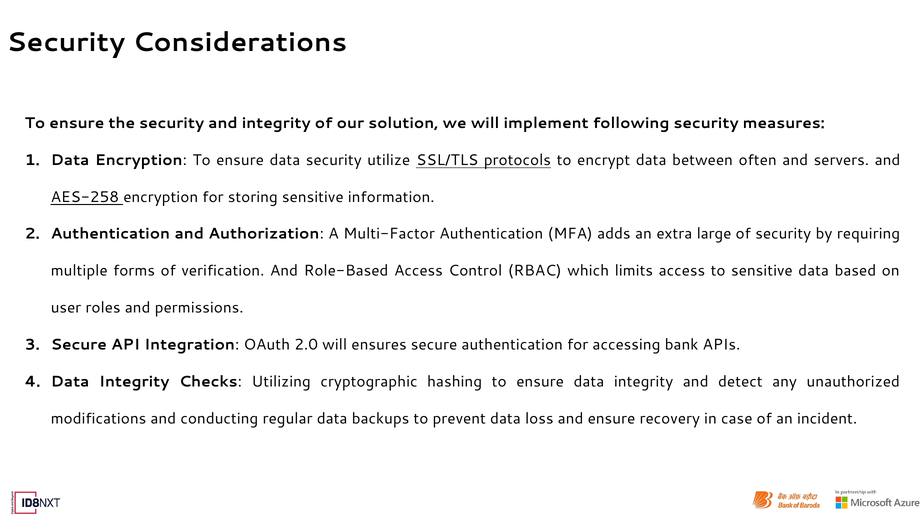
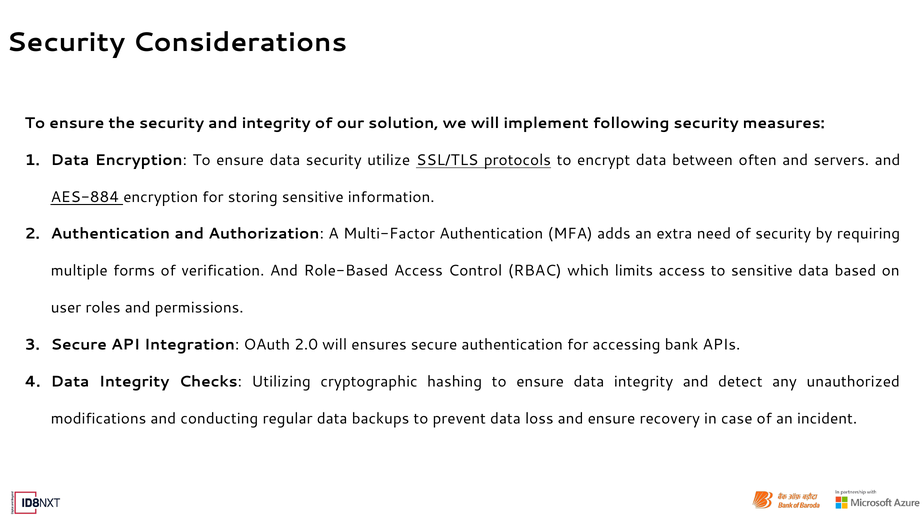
AES-258: AES-258 -> AES-884 (85, 197)
large: large -> need (714, 234)
